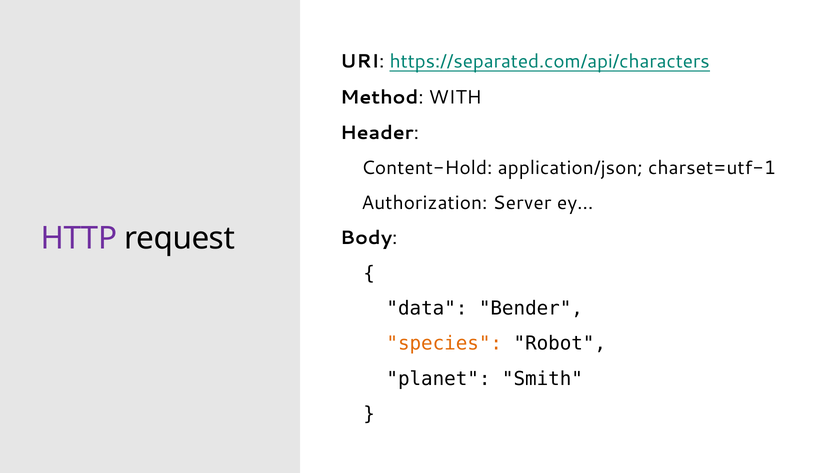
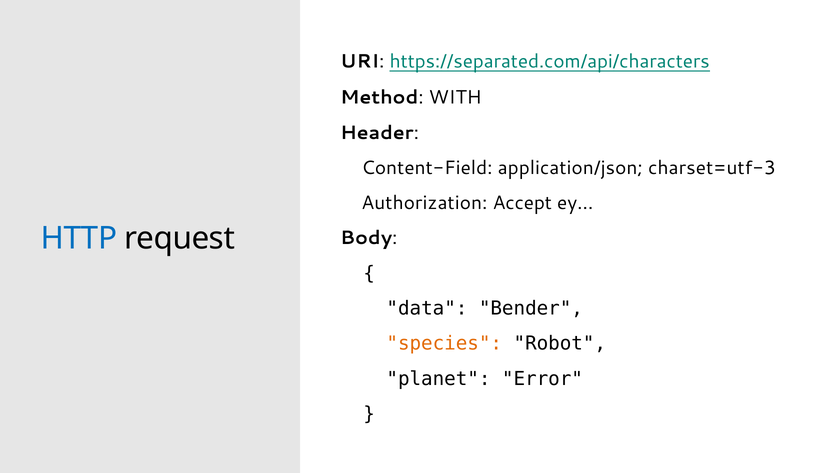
Content-Hold: Content-Hold -> Content-Field (427, 168)
charset=utf-1: charset=utf-1 -> charset=utf-3 (712, 168)
Server: Server -> Accept (522, 203)
HTTP colour: purple -> blue (79, 238)
Smith: Smith -> Error (542, 378)
